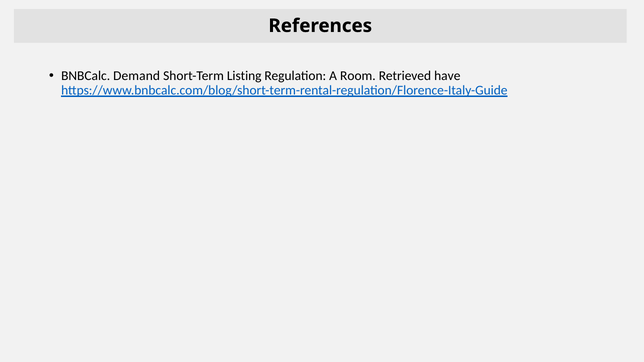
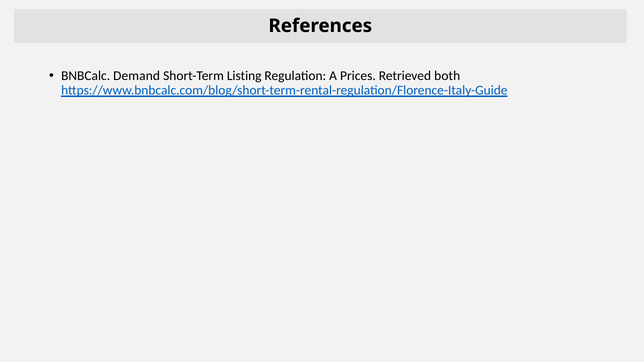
Room: Room -> Prices (358, 76)
have: have -> both (447, 76)
